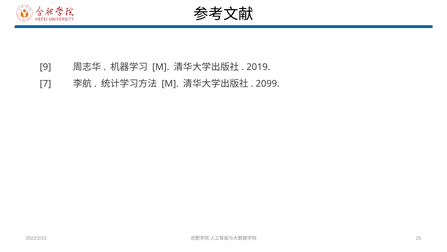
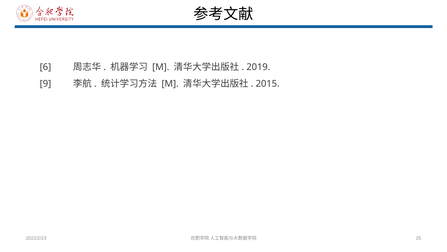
9: 9 -> 6 (45, 67)
7: 7 -> 9 (45, 84)
2099: 2099 -> 2015 (268, 84)
